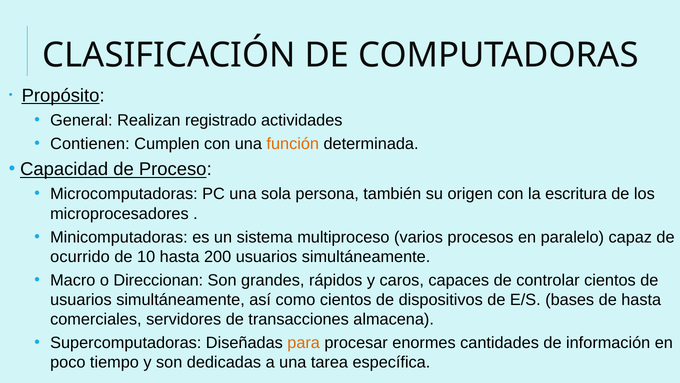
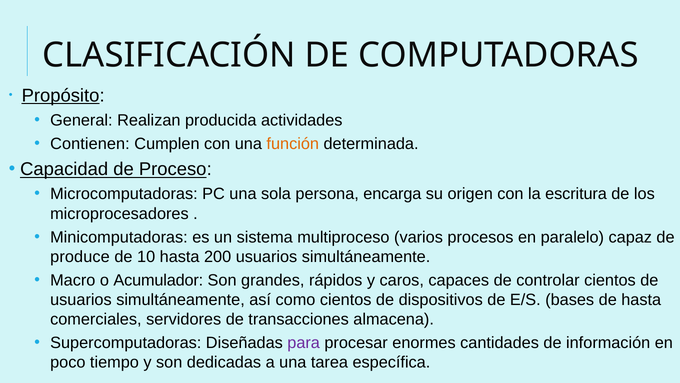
registrado: registrado -> producida (221, 120)
también: también -> encarga (392, 194)
ocurrido: ocurrido -> produce (80, 256)
Direccionan: Direccionan -> Acumulador (158, 280)
para colour: orange -> purple (304, 342)
